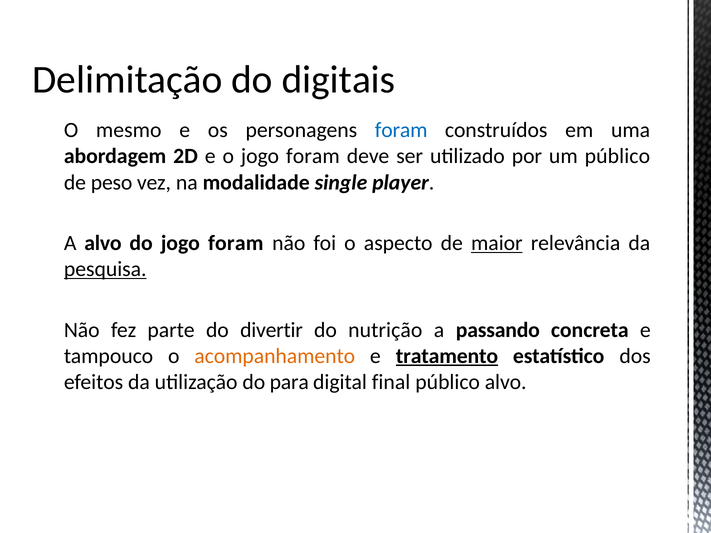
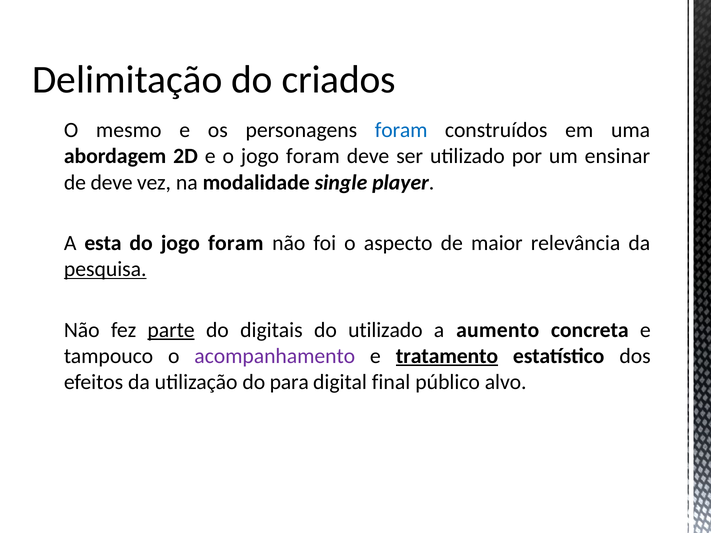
digitais: digitais -> criados (339, 80)
um público: público -> ensinar (617, 156)
de peso: peso -> deve (112, 182)
A alvo: alvo -> esta (103, 243)
maior underline: present -> none (497, 243)
parte underline: none -> present (171, 330)
divertir: divertir -> digitais (271, 330)
do nutrição: nutrição -> utilizado (385, 330)
passando: passando -> aumento (498, 330)
acompanhamento colour: orange -> purple (275, 356)
